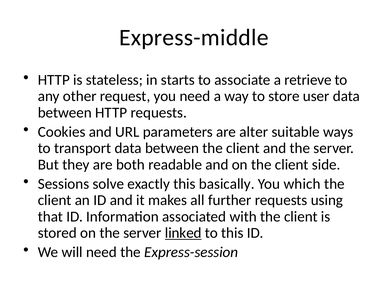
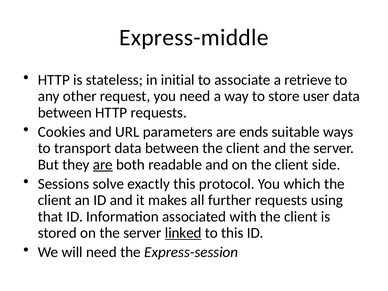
starts: starts -> initial (178, 80)
alter: alter -> ends (254, 132)
are underline: none -> present (103, 165)
basically: basically -> protocol (227, 184)
